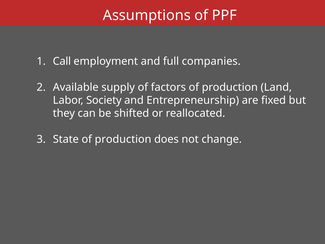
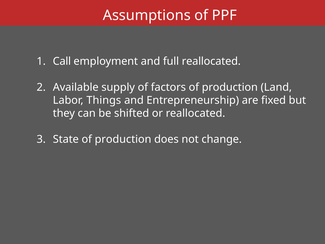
full companies: companies -> reallocated (211, 61)
Society: Society -> Things (104, 100)
